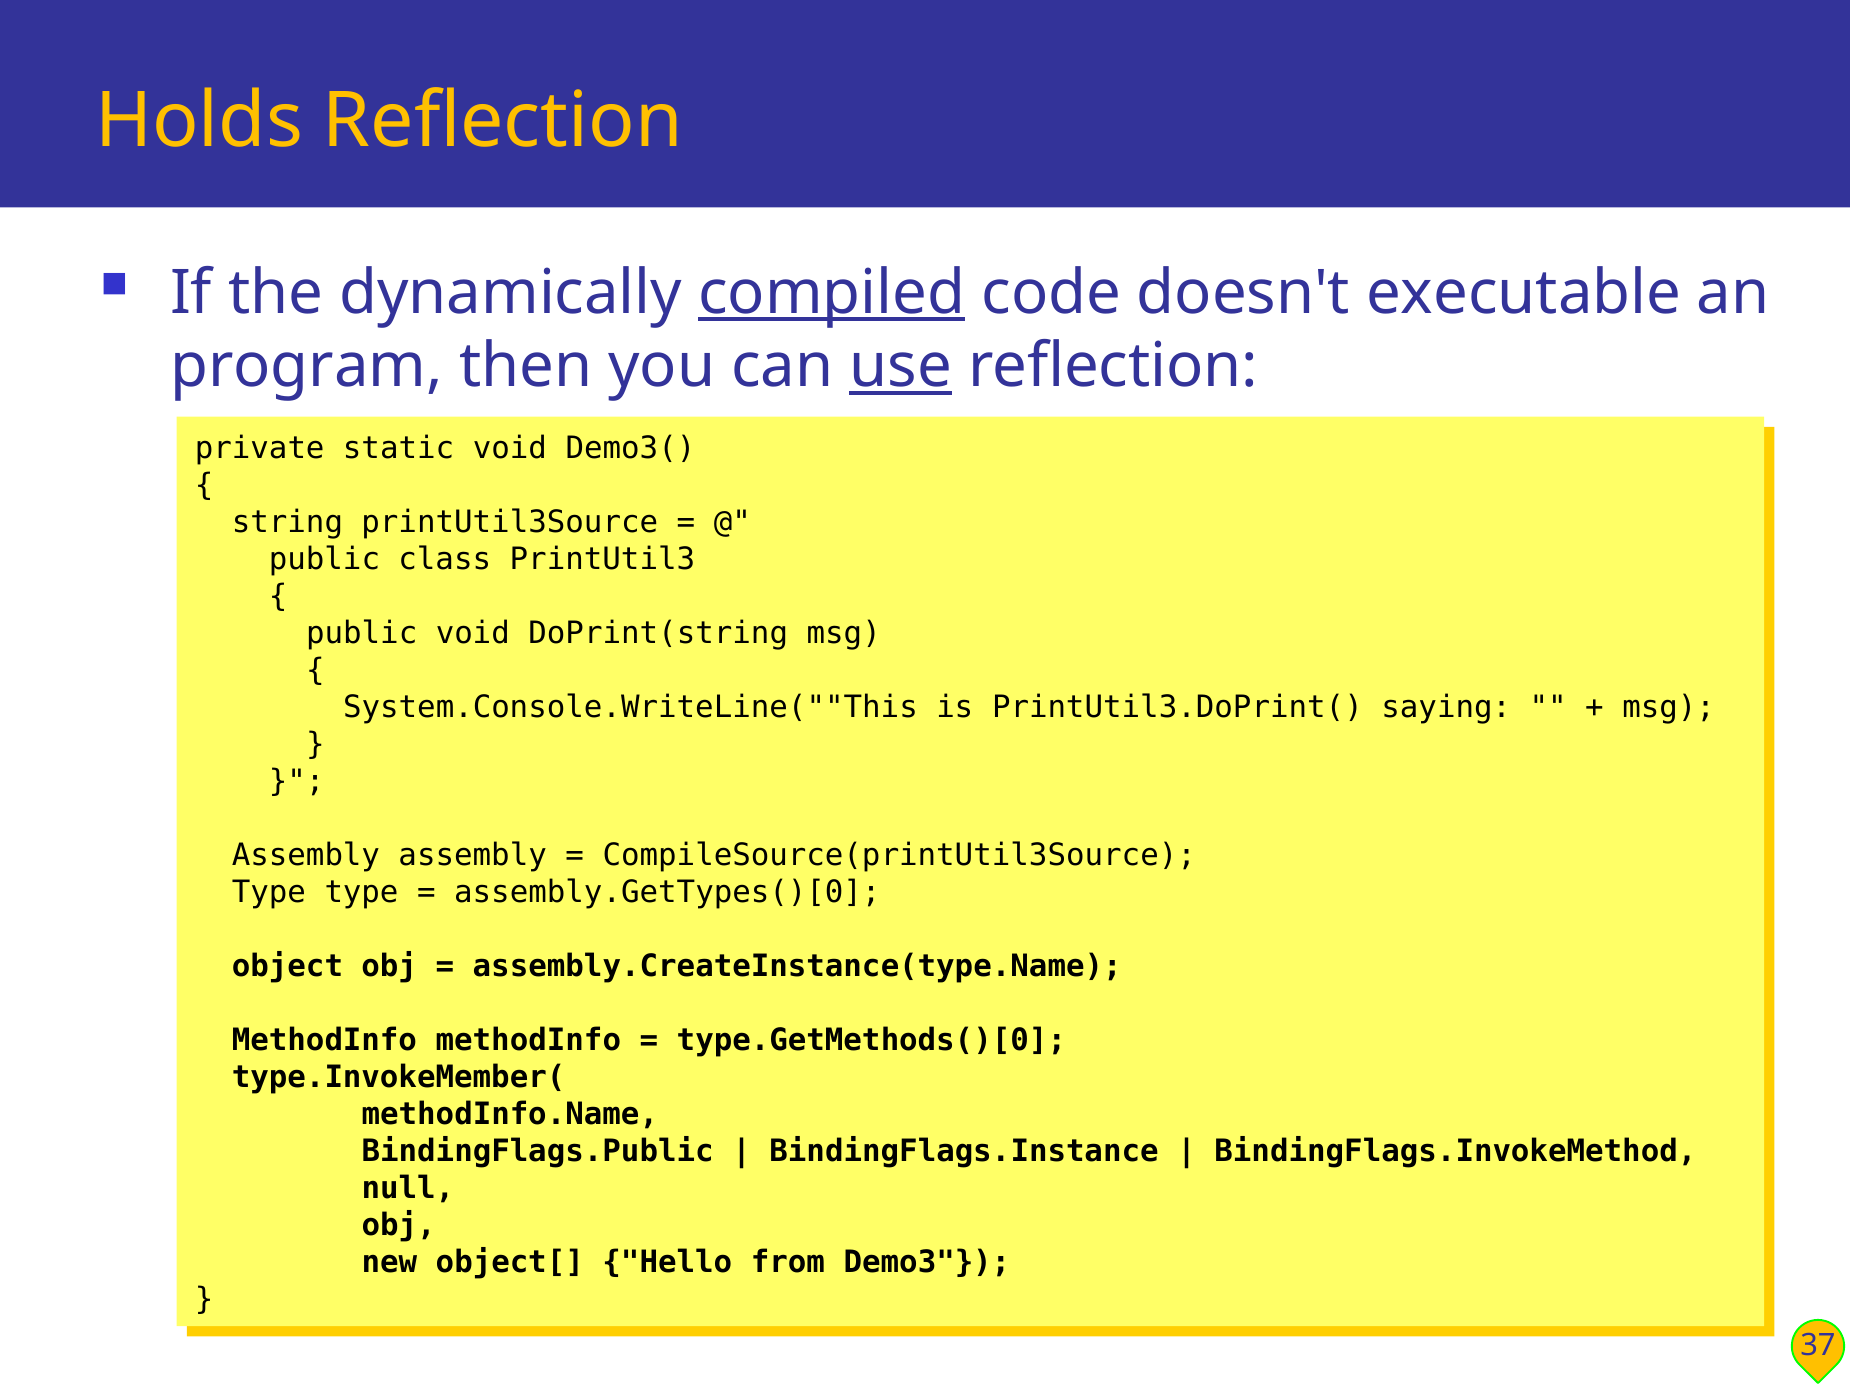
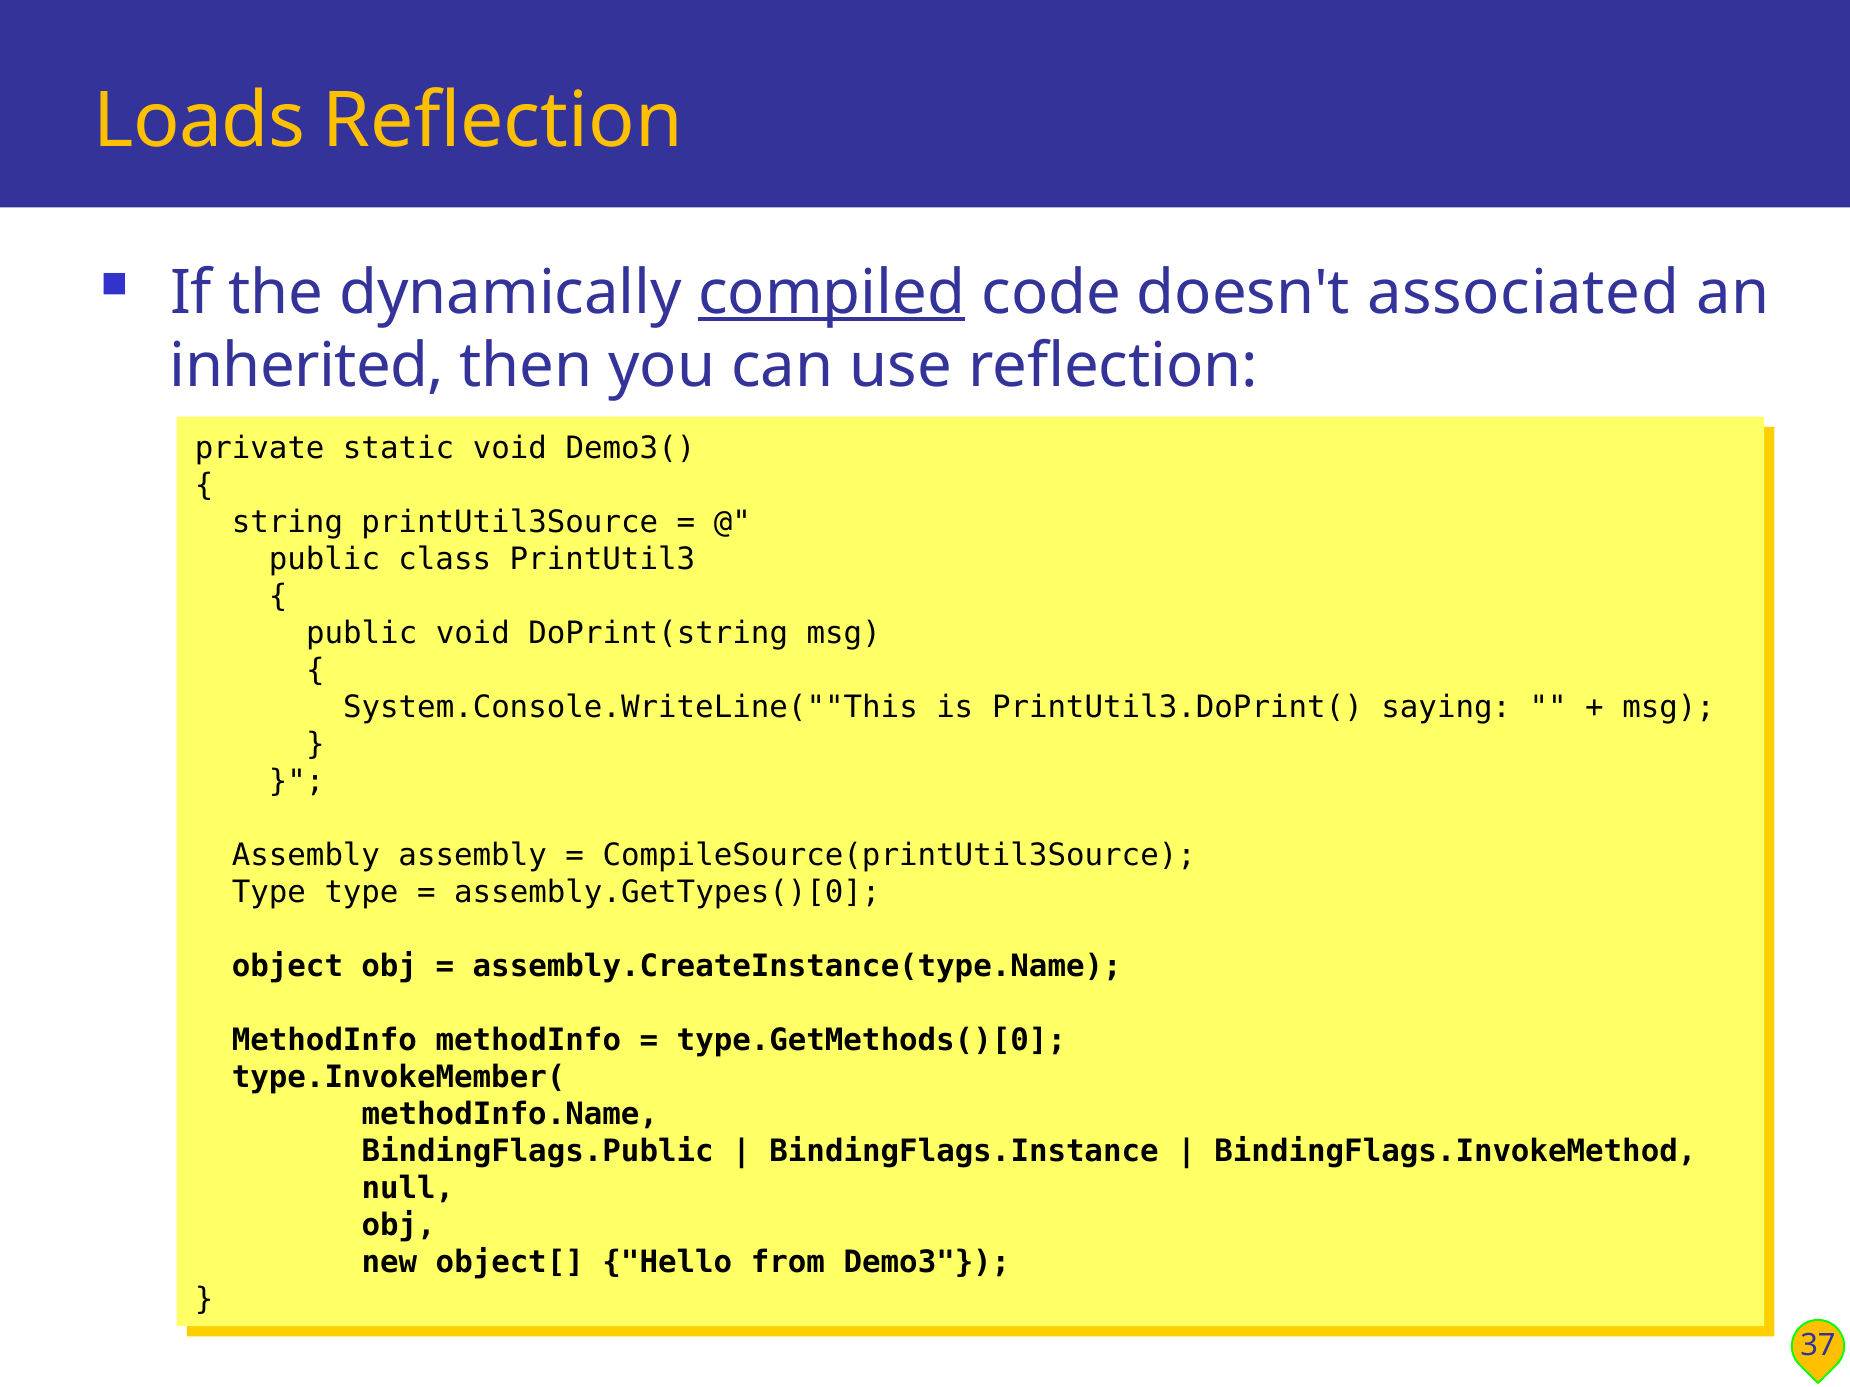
Holds: Holds -> Loads (199, 121)
executable: executable -> associated (1523, 293)
program: program -> inherited (307, 367)
use underline: present -> none (901, 367)
